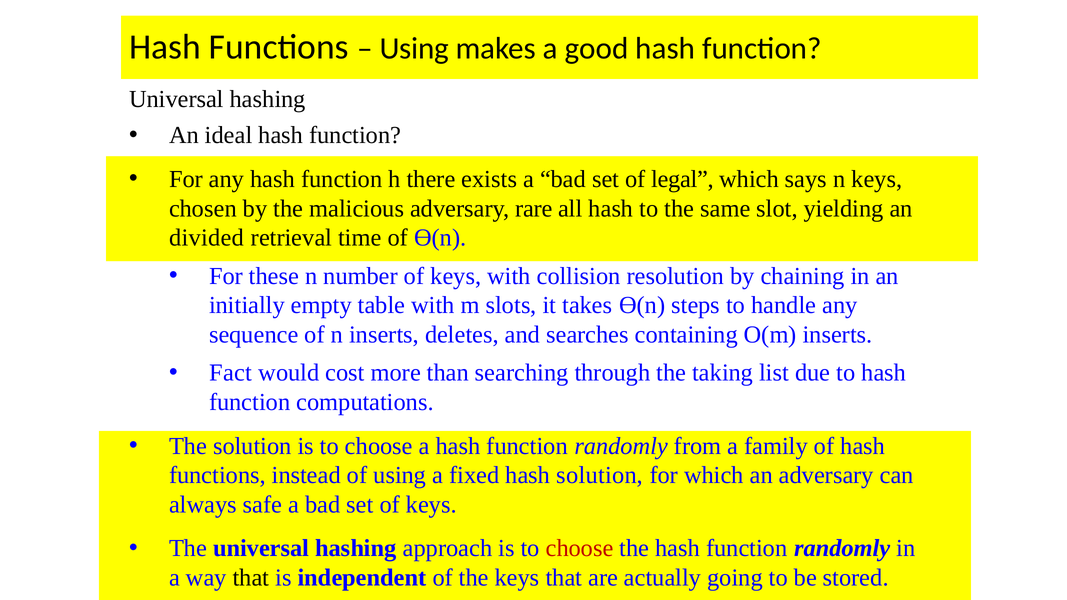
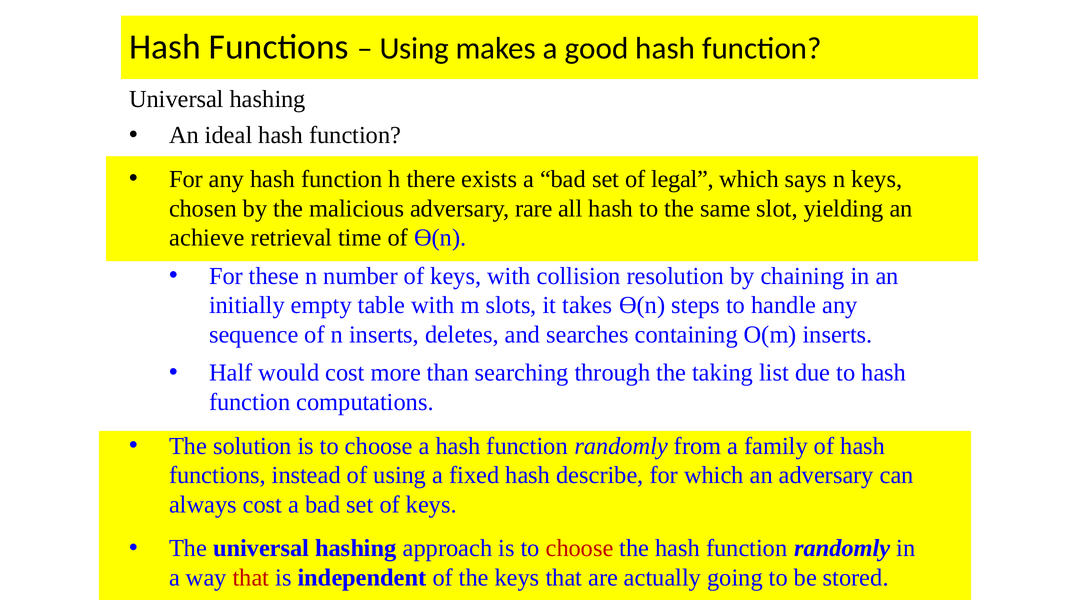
divided: divided -> achieve (207, 238)
Fact: Fact -> Half (231, 373)
hash solution: solution -> describe (600, 475)
always safe: safe -> cost (262, 505)
that colour: black -> red (251, 578)
